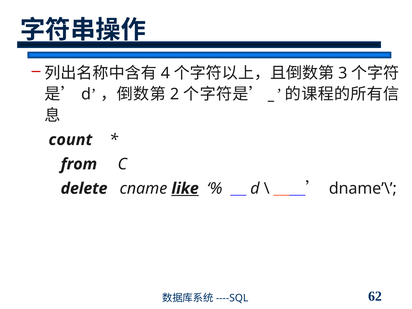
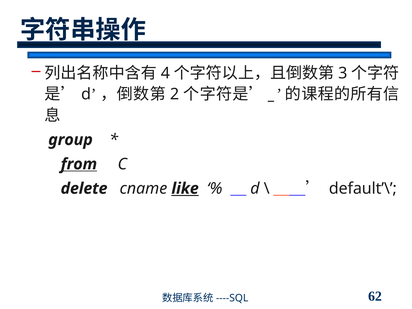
count: count -> group (71, 140)
from underline: none -> present (79, 164)
dname’\: dname’\ -> default’\ (363, 188)
